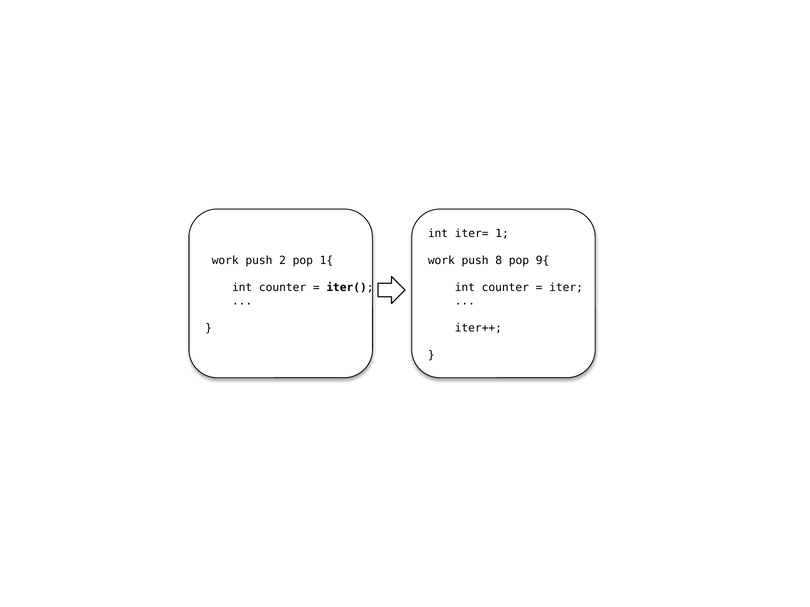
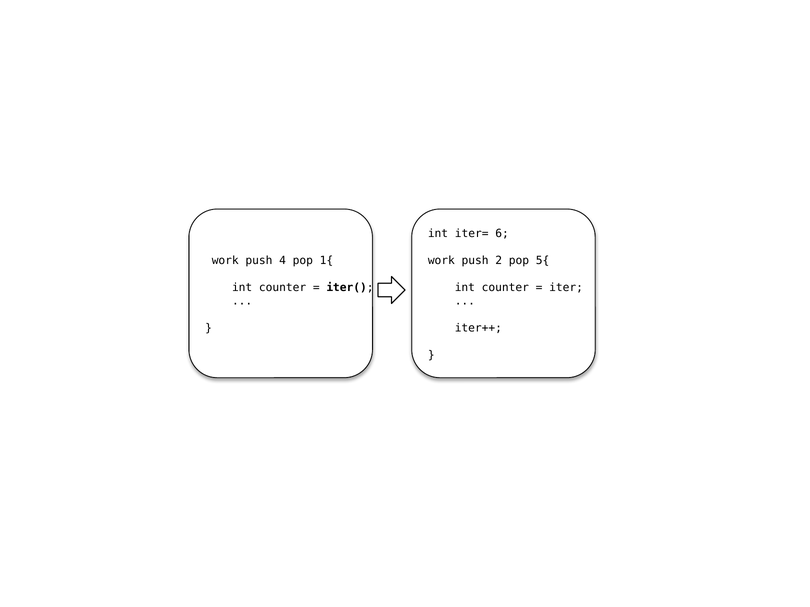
1: 1 -> 6 (502, 234)
2: 2 -> 4 (283, 261)
8: 8 -> 2 (499, 261)
9{: 9{ -> 5{ (543, 261)
